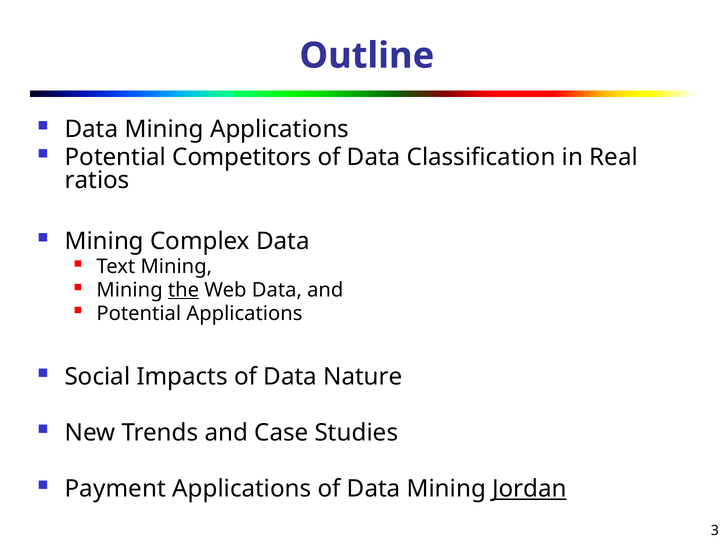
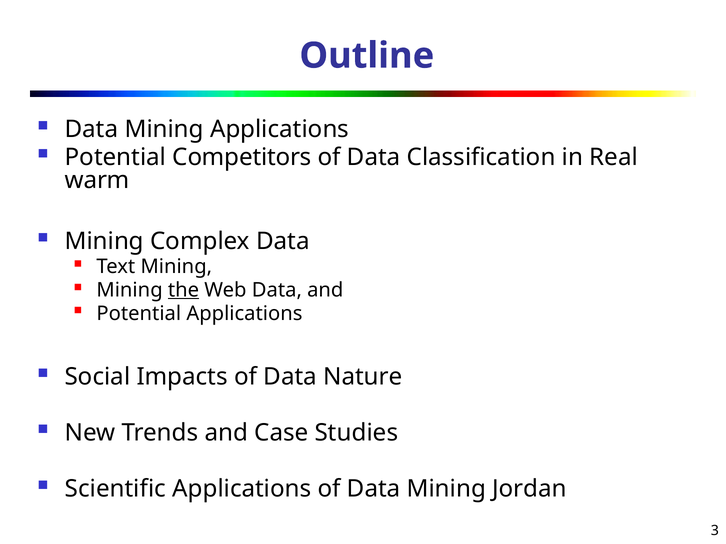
ratios: ratios -> warm (97, 180)
Payment: Payment -> Scientific (115, 489)
Jordan underline: present -> none (529, 489)
